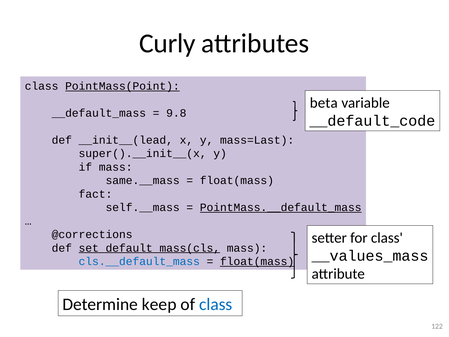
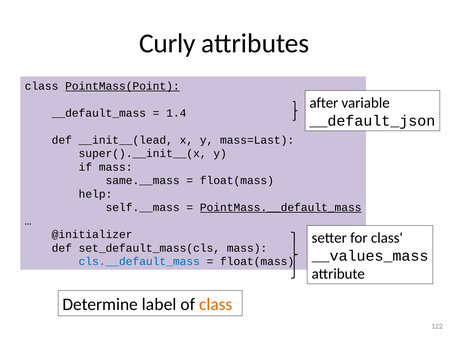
beta: beta -> after (324, 103)
9.8: 9.8 -> 1.4 (176, 113)
__default_code: __default_code -> __default_json (372, 121)
fact: fact -> help (95, 194)
@corrections: @corrections -> @initializer (92, 234)
set_default_mass(cls underline: present -> none (149, 248)
float(mass underline: present -> none (257, 261)
keep: keep -> label (159, 304)
class colour: blue -> orange (216, 304)
